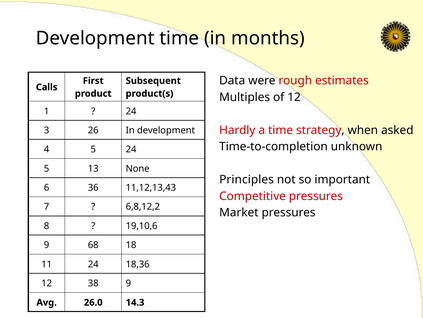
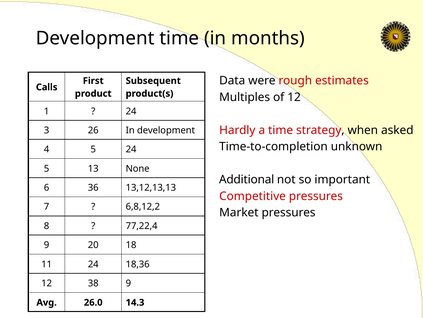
Principles: Principles -> Additional (247, 179)
11,12,13,43: 11,12,13,43 -> 13,12,13,13 (151, 187)
19,10,6: 19,10,6 -> 77,22,4 (142, 225)
68: 68 -> 20 (93, 245)
